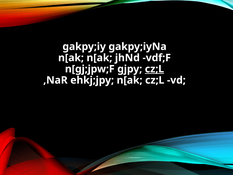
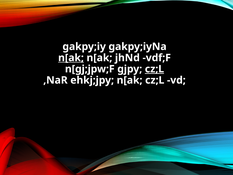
n[ak underline: none -> present (71, 58)
